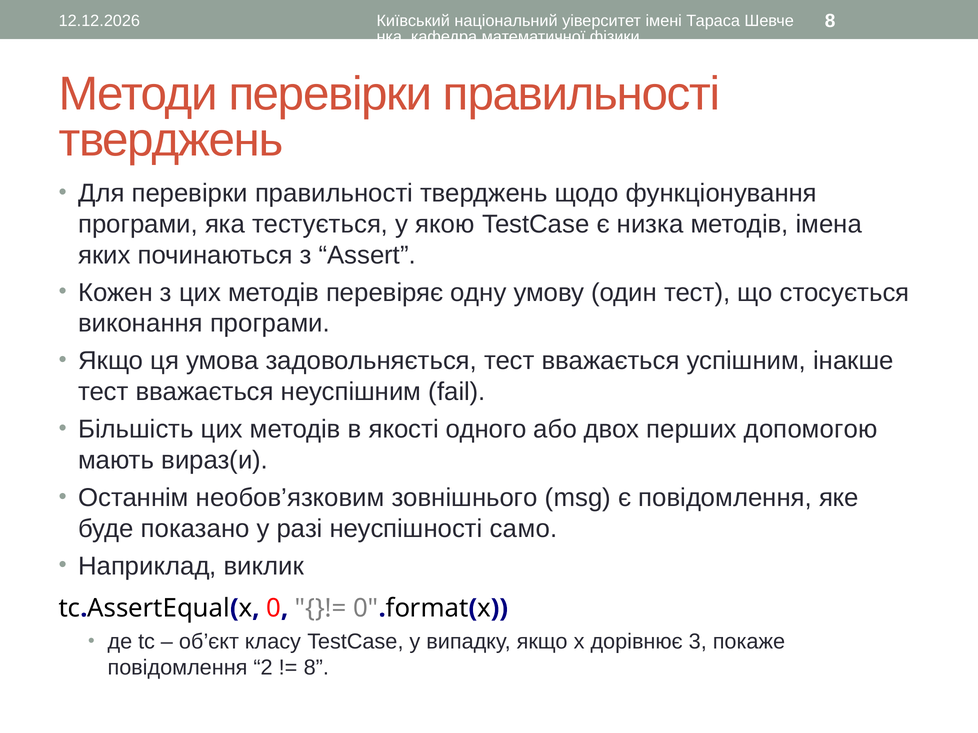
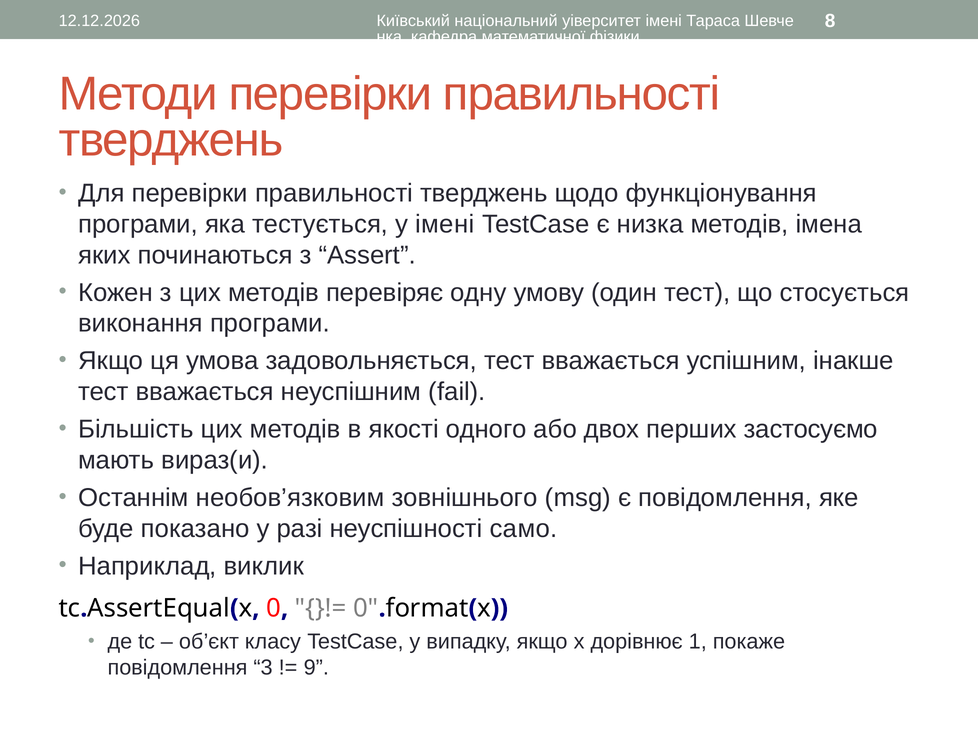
у якою: якою -> імені (445, 224)
допомогою: допомогою -> застосуємо (811, 430)
3: 3 -> 1 (698, 642)
2: 2 -> 3 (263, 668)
8: 8 -> 9 (316, 668)
